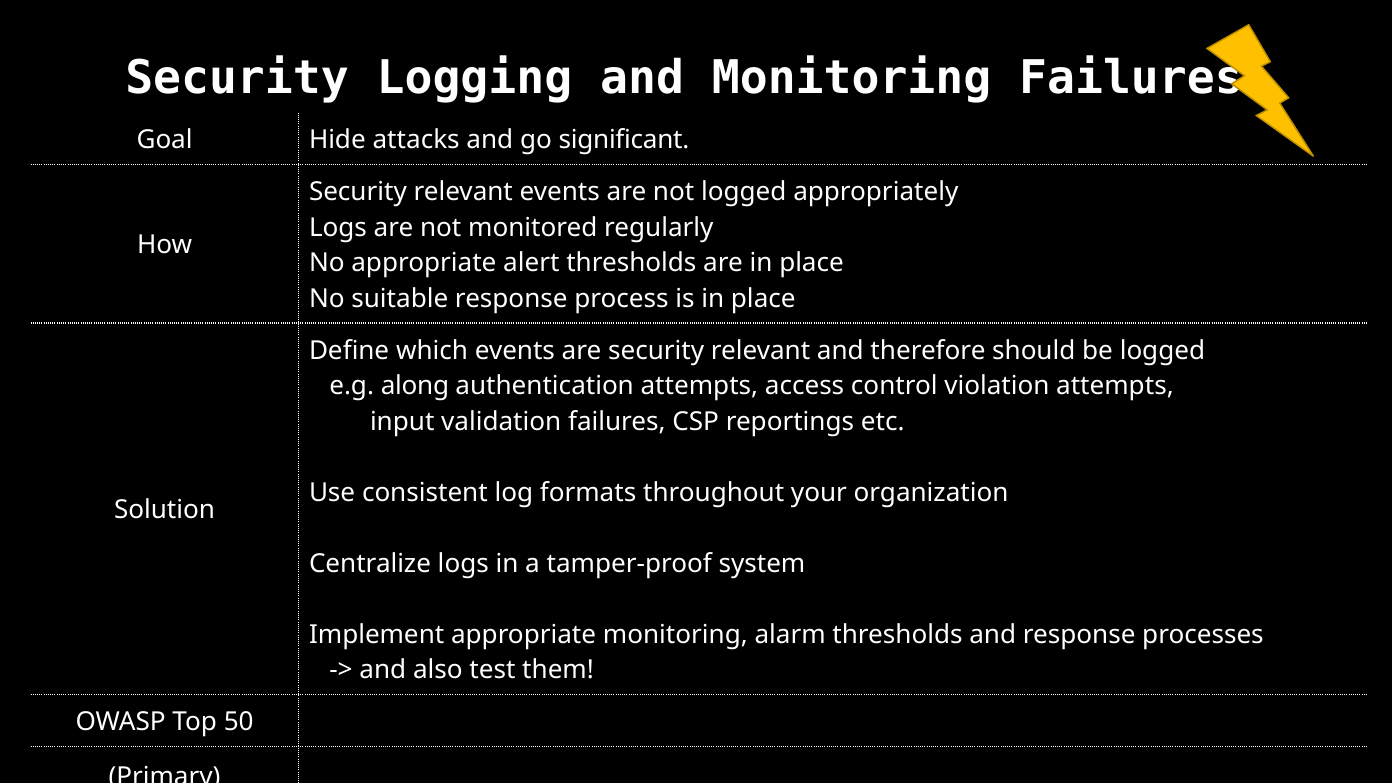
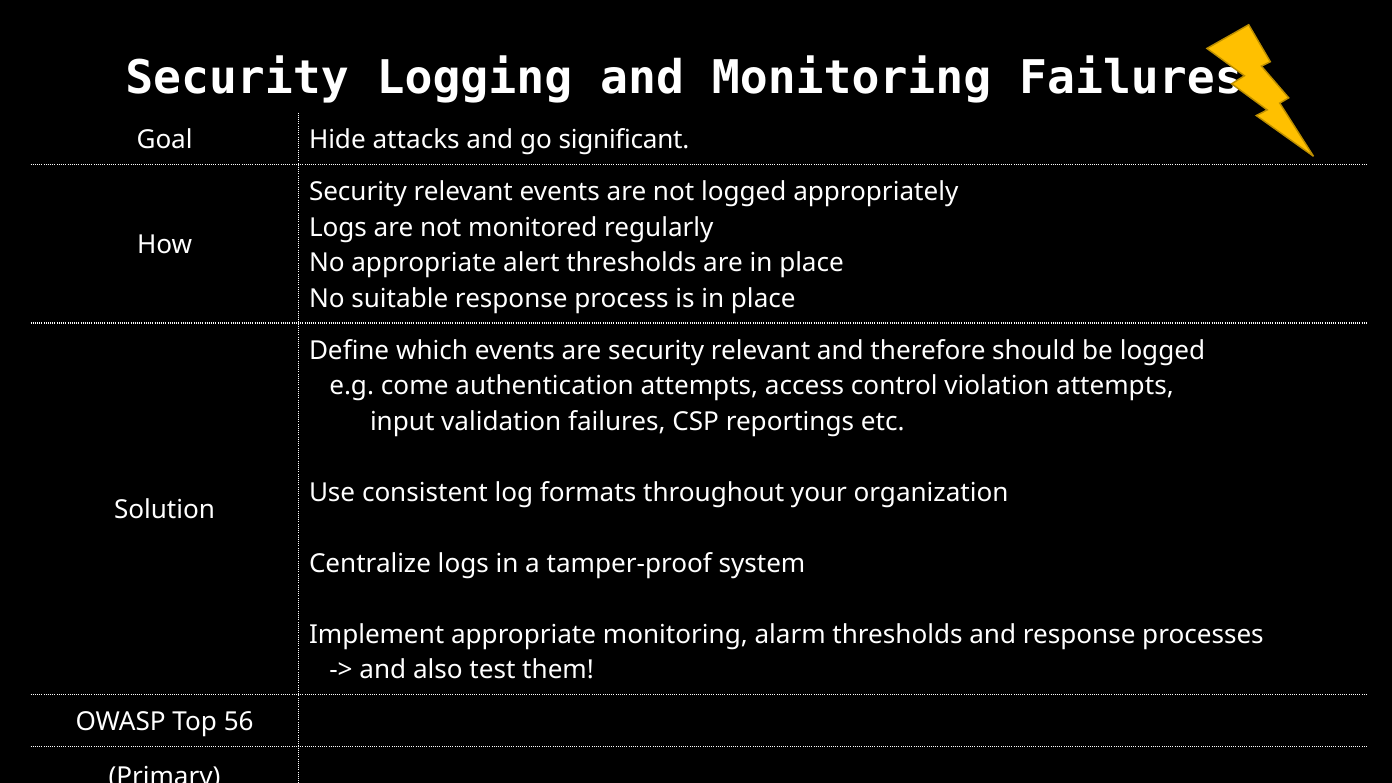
along: along -> come (415, 386)
50: 50 -> 56 (239, 722)
